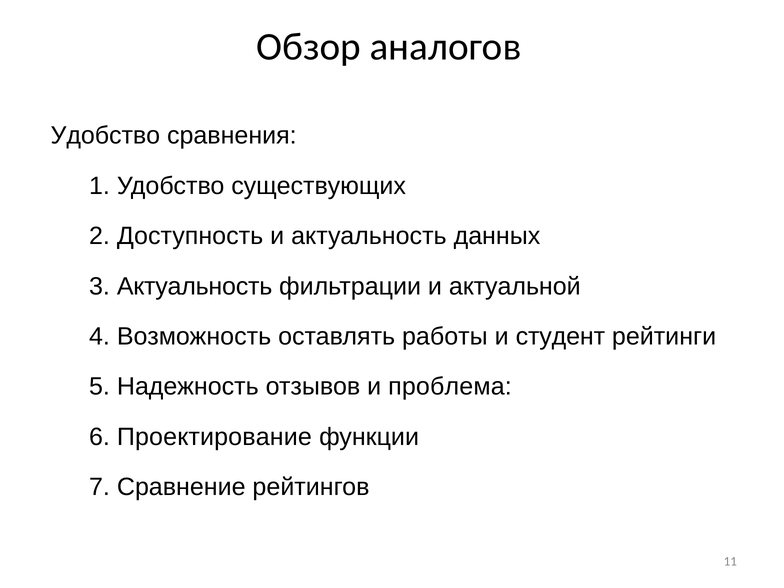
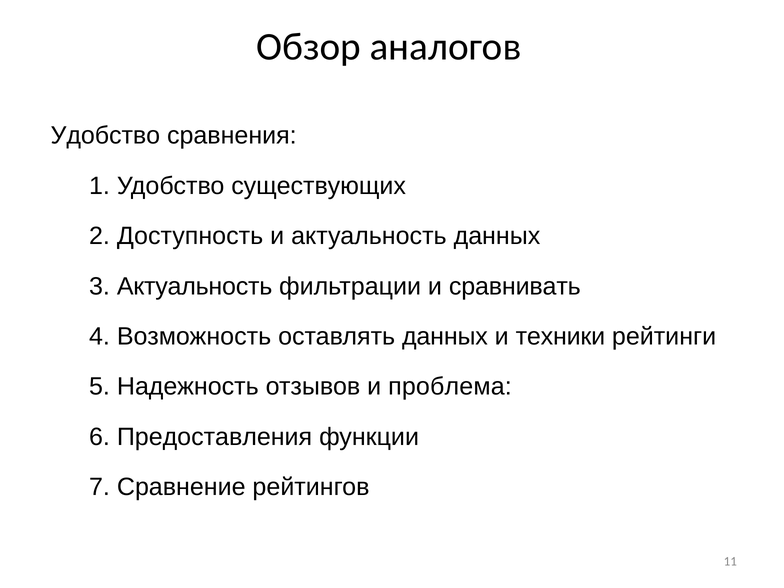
актуальной: актуальной -> сравнивать (515, 286)
оставлять работы: работы -> данных (445, 336)
студент: студент -> техники (560, 336)
Проектирование: Проектирование -> Предоставления (214, 437)
